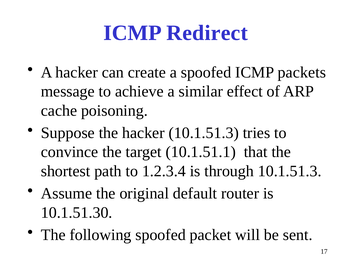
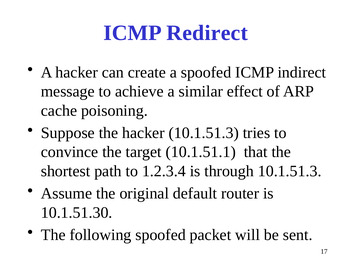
packets: packets -> indirect (302, 72)
